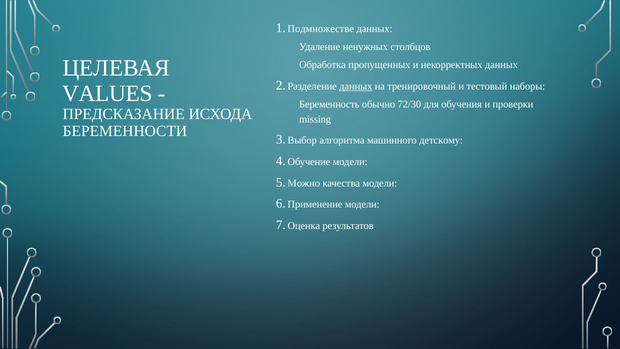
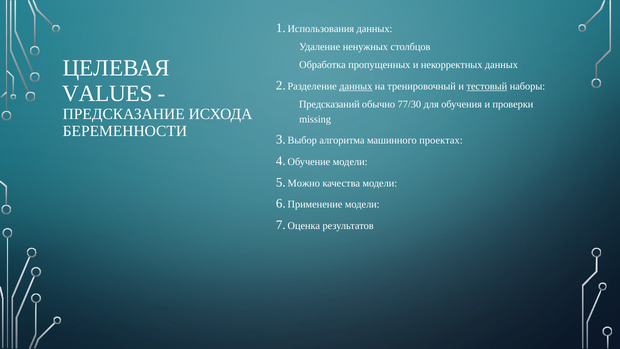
Подмножестве: Подмножестве -> Использования (321, 29)
тестовый underline: none -> present (487, 86)
Беременность: Беременность -> Предсказаний (329, 104)
72/30: 72/30 -> 77/30 (409, 104)
детскому: детскому -> проектах (441, 140)
